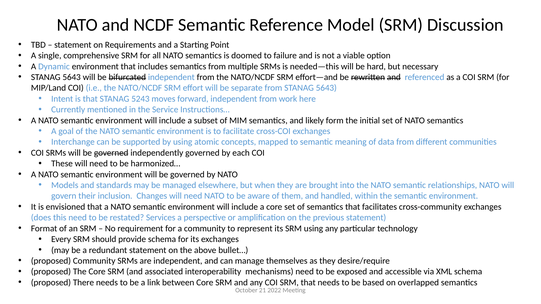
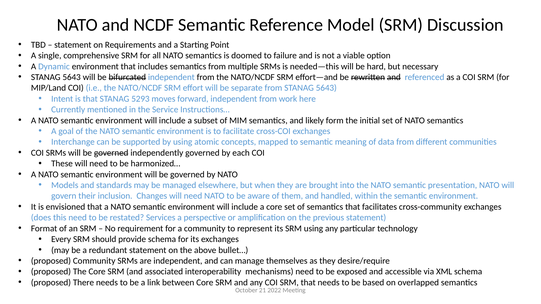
5243: 5243 -> 5293 (140, 99)
relationships: relationships -> presentation (453, 185)
